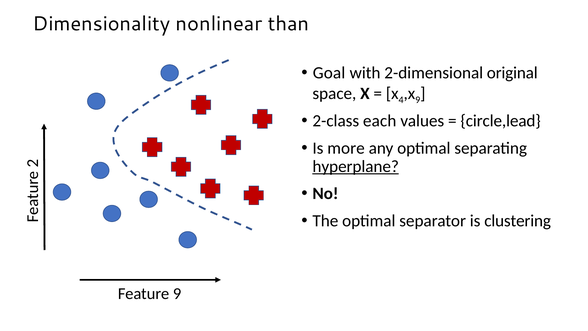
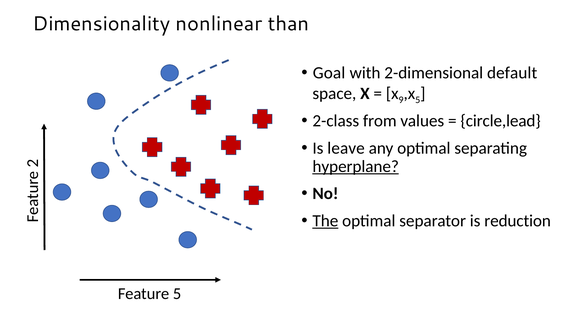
original: original -> default (512, 73)
4: 4 -> 9 (401, 100)
9: 9 -> 5 (418, 100)
each: each -> from (380, 121)
more: more -> leave (346, 148)
The underline: none -> present (325, 221)
clustering: clustering -> reduction (518, 221)
Feature 9: 9 -> 5 (177, 293)
